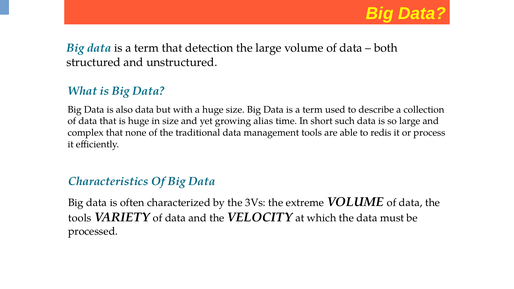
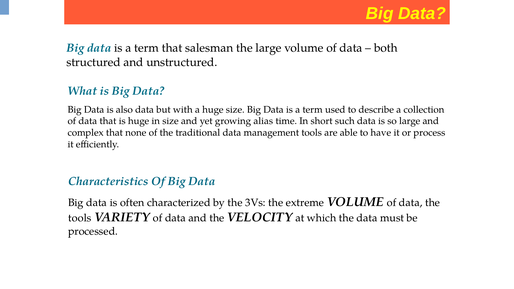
detection: detection -> salesman (209, 48)
redis: redis -> have (381, 133)
